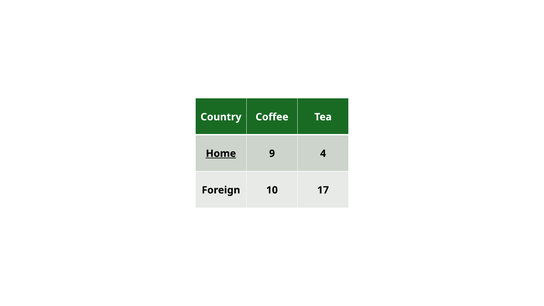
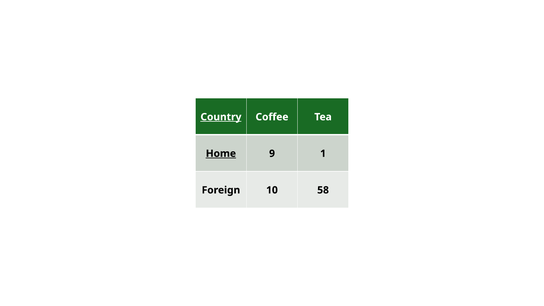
Country underline: none -> present (221, 117)
4: 4 -> 1 (323, 154)
17: 17 -> 58 (323, 190)
